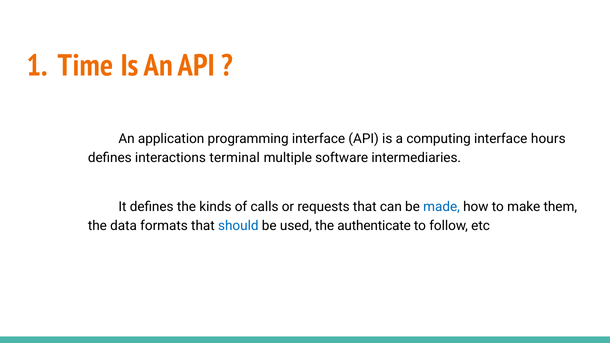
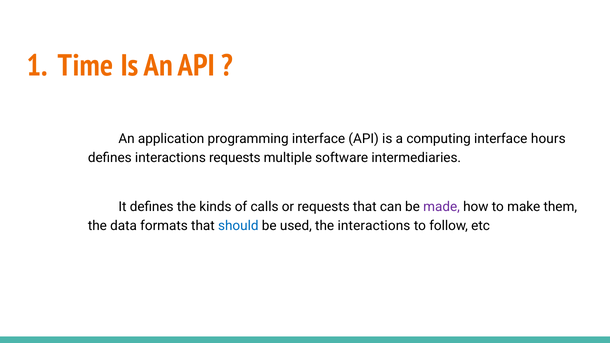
interactions terminal: terminal -> requests (235, 158)
made colour: blue -> purple (442, 207)
the authenticate: authenticate -> interactions (374, 226)
